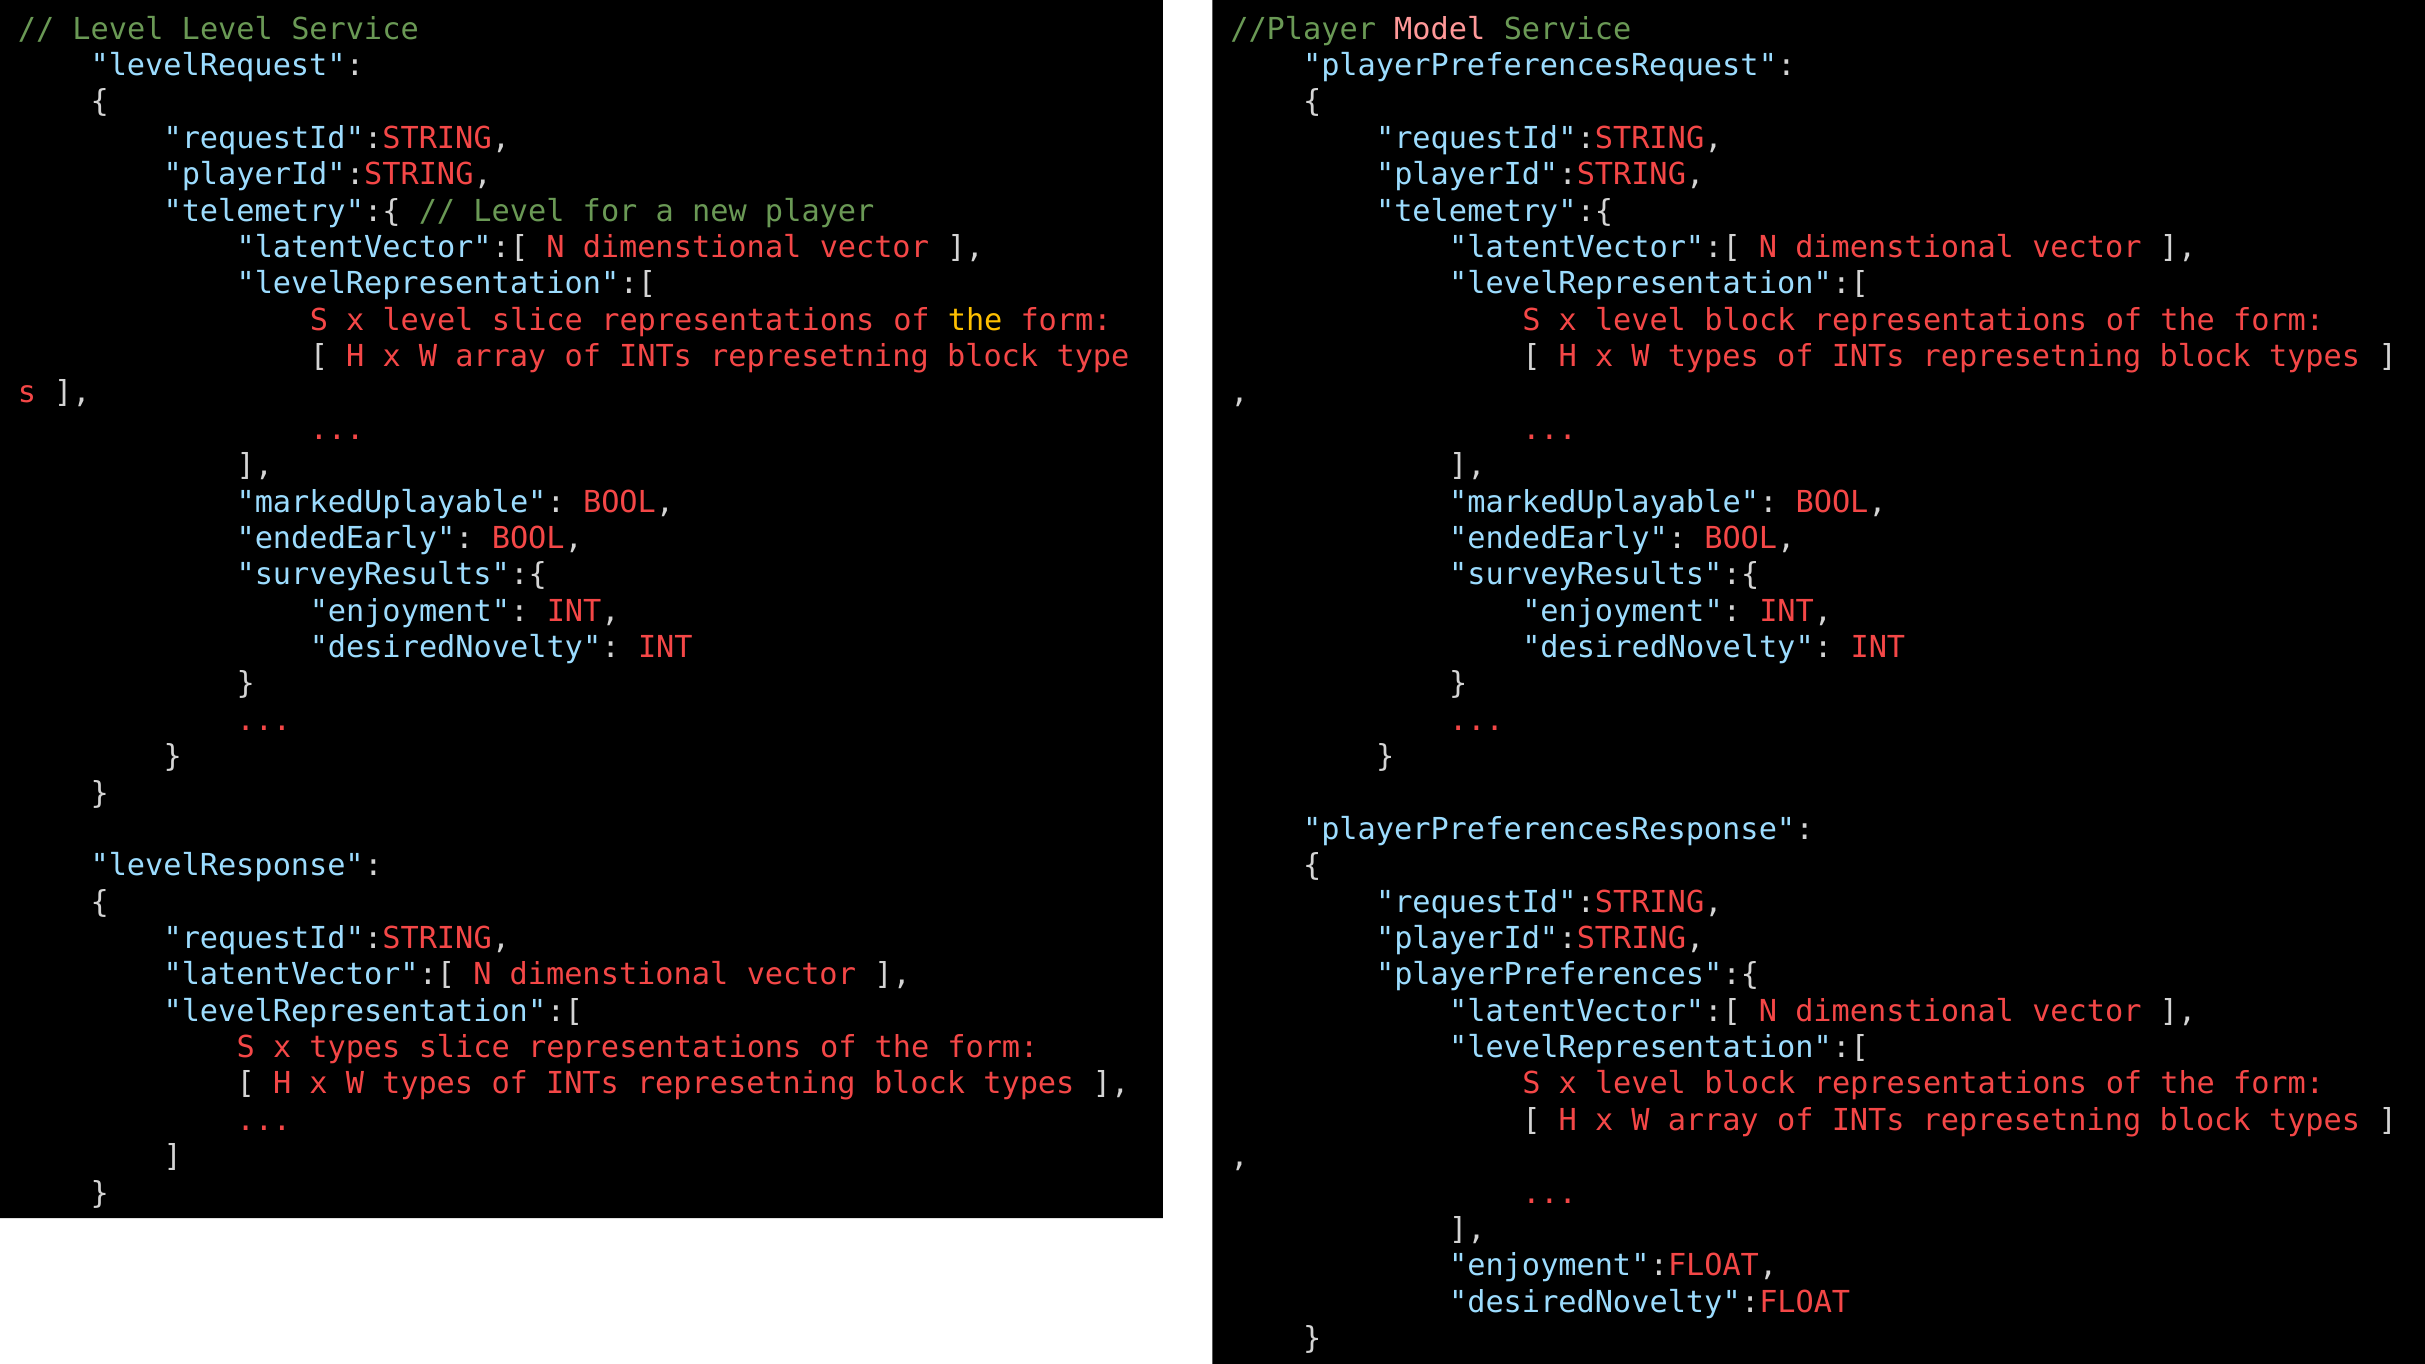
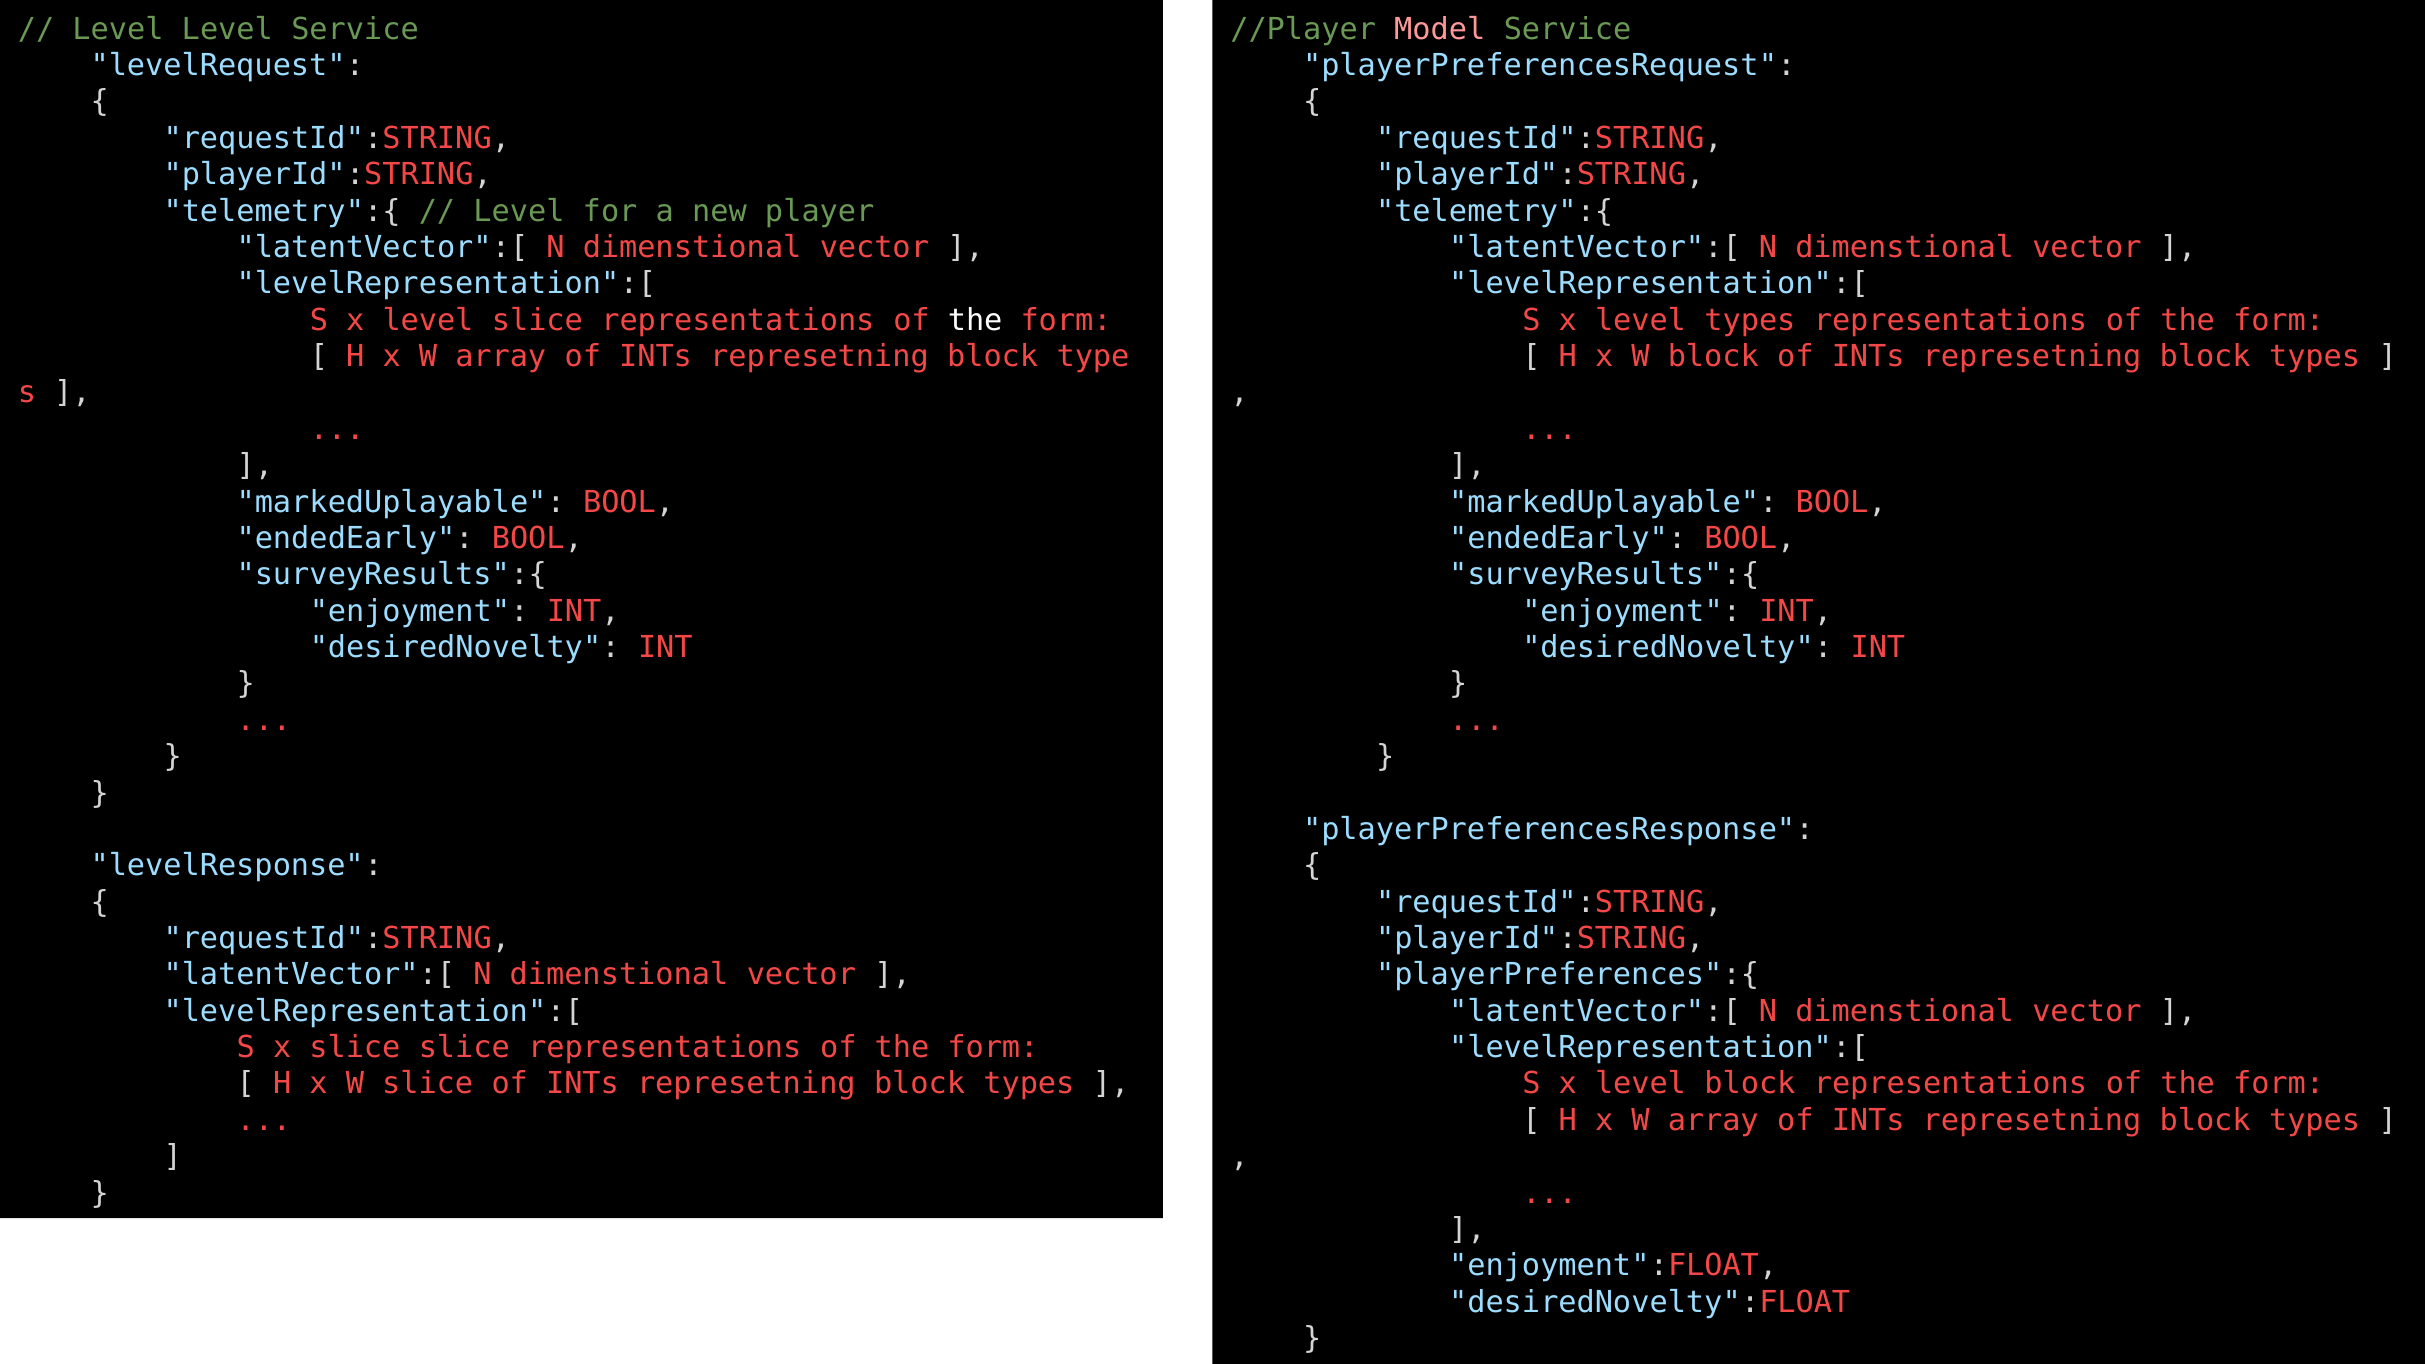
the colour: yellow -> white (975, 320)
block: block -> types (1750, 320)
types: types -> block (1713, 357)
x types: types -> slice (355, 1048)
types: types -> slice (428, 1084)
